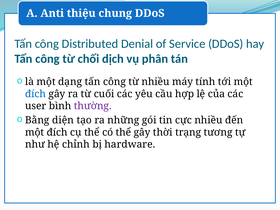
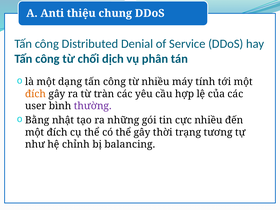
đích colour: blue -> orange (36, 94)
cuối: cuối -> tràn (104, 94)
diện: diện -> nhật (63, 120)
hardware: hardware -> balancing (130, 144)
